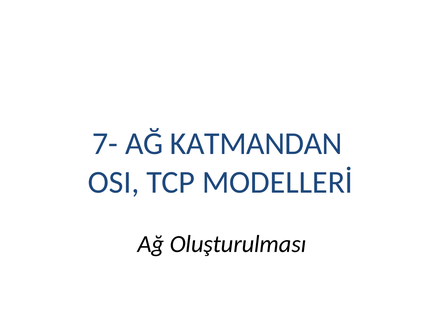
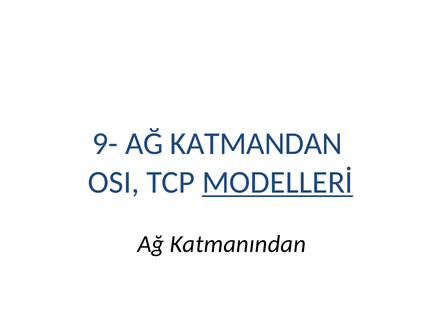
7-: 7- -> 9- (105, 144)
MODELLERİ underline: none -> present (277, 182)
Oluşturulması: Oluşturulması -> Katmanından (238, 244)
